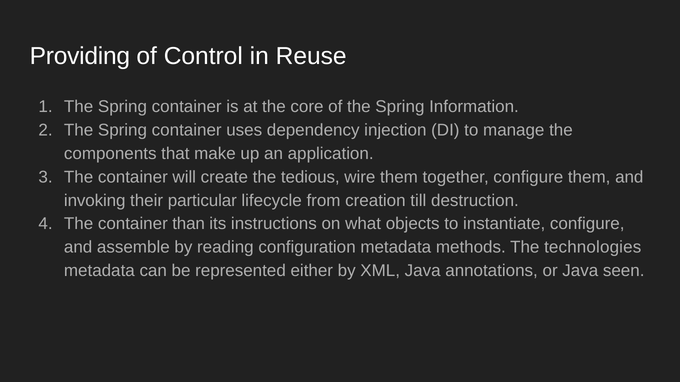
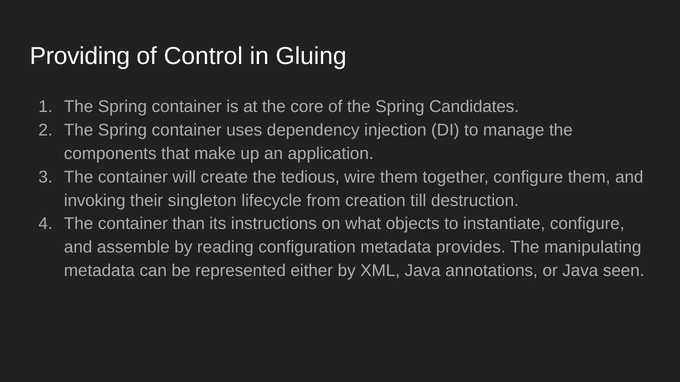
Reuse: Reuse -> Gluing (311, 56)
Information: Information -> Candidates (474, 107)
particular: particular -> singleton (202, 201)
methods: methods -> provides (471, 248)
technologies: technologies -> manipulating (593, 248)
